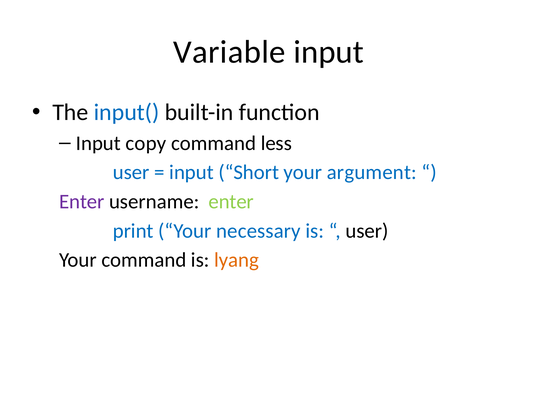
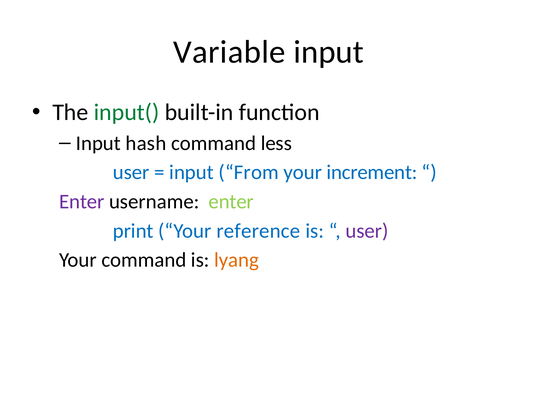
input( colour: blue -> green (127, 113)
copy: copy -> hash (146, 143)
Short: Short -> From (249, 173)
argument: argument -> increment (372, 173)
necessary: necessary -> reference (258, 231)
user colour: black -> purple (367, 231)
